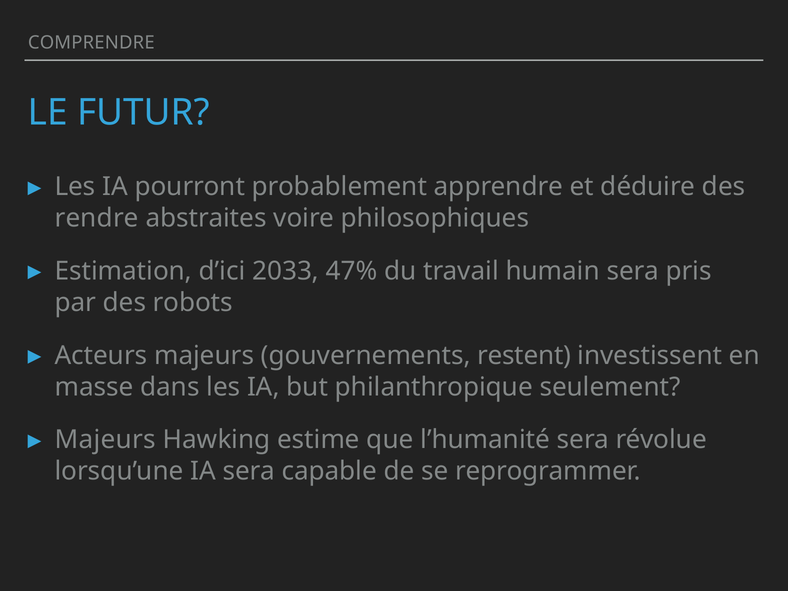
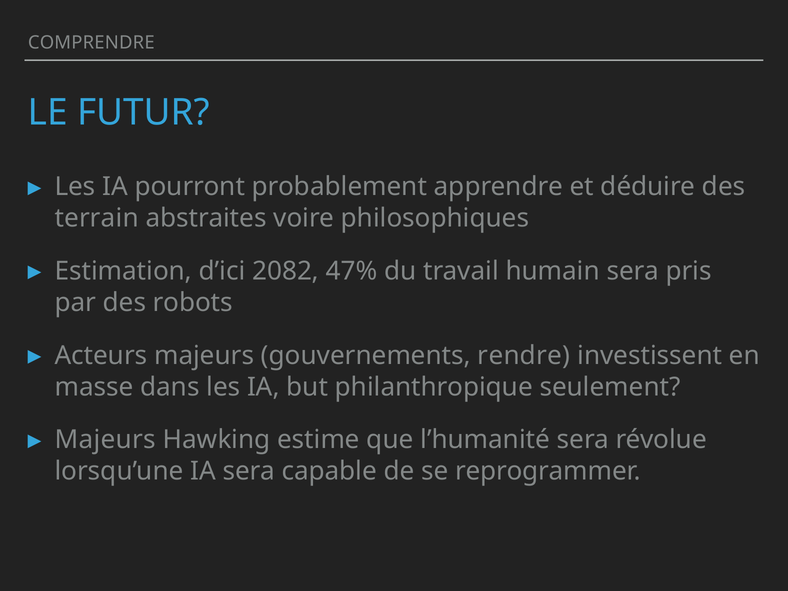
rendre: rendre -> terrain (97, 218)
2033: 2033 -> 2082 (286, 271)
restent: restent -> rendre (524, 355)
